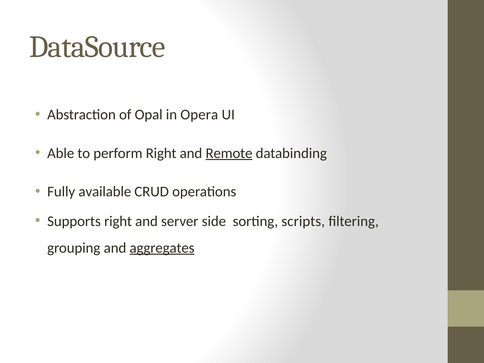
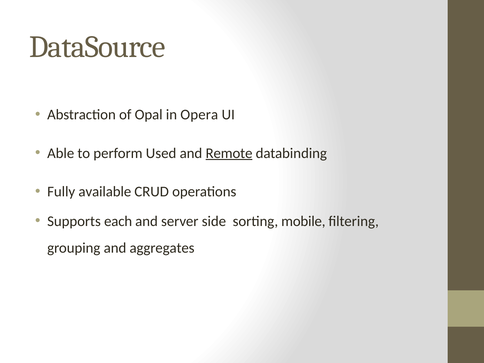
perform Right: Right -> Used (161, 153)
Supports right: right -> each (118, 221)
scripts: scripts -> mobile (303, 221)
aggregates underline: present -> none (162, 248)
